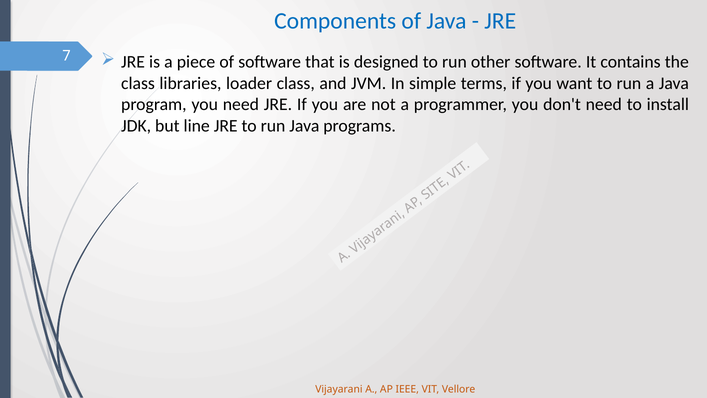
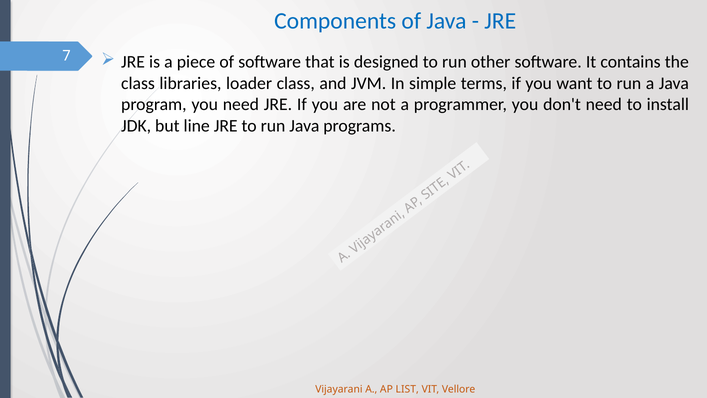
IEEE: IEEE -> LIST (407, 389)
